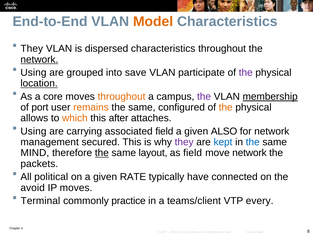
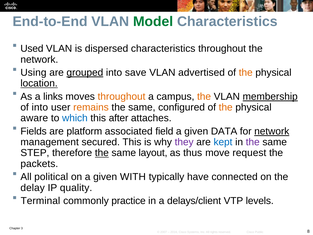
Model colour: orange -> green (153, 21)
They: They -> Used (32, 49)
network underline: present -> none (39, 59)
grouped underline: none -> present (85, 73)
participate: participate -> advertised (202, 73)
the colour: purple -> orange (246, 73)
core: core -> links (53, 96)
the colour: purple -> orange (204, 96)
of port: port -> into (40, 107)
allows: allows -> aware (34, 118)
which colour: orange -> blue (75, 118)
Using: Using -> Fields (34, 131)
carrying: carrying -> platform (84, 131)
ALSO: ALSO -> DATA (224, 131)
network underline: none -> present (272, 131)
the colour: blue -> purple (253, 142)
MIND: MIND -> STEP (35, 153)
as field: field -> thus (193, 153)
move network: network -> request (249, 153)
RATE: RATE -> WITH (133, 177)
avoid: avoid -> delay (33, 188)
IP moves: moves -> quality (76, 188)
teams/client: teams/client -> delays/client (194, 201)
every: every -> levels (260, 201)
